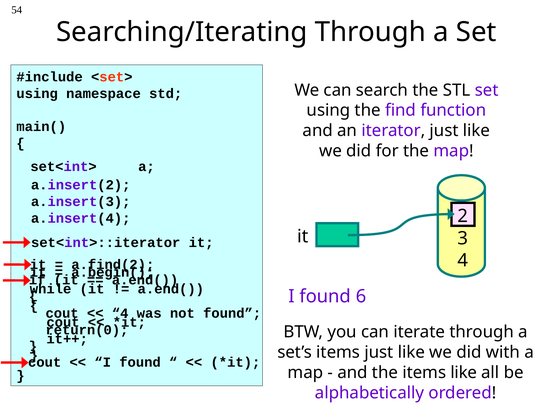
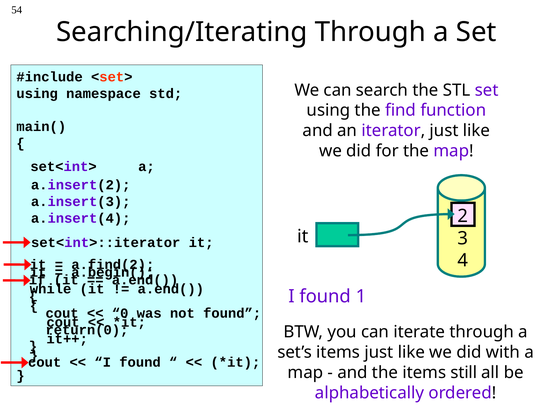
6: 6 -> 1 (361, 296)
4: 4 -> 0 (120, 313)
items like: like -> still (464, 372)
